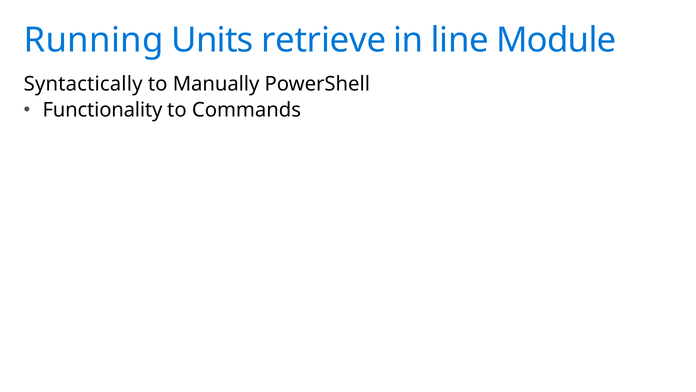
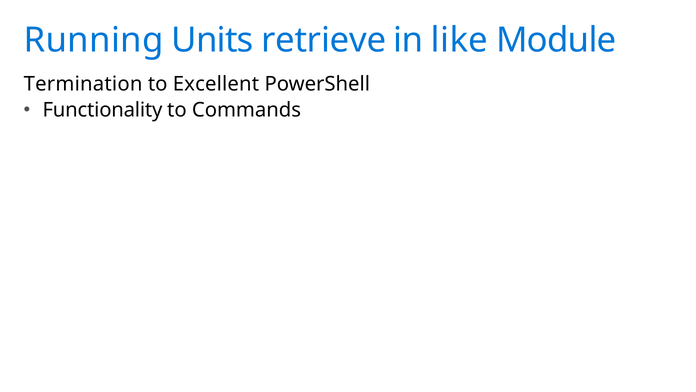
line: line -> like (460, 40)
Syntactically: Syntactically -> Termination (83, 84)
Manually: Manually -> Excellent (216, 84)
